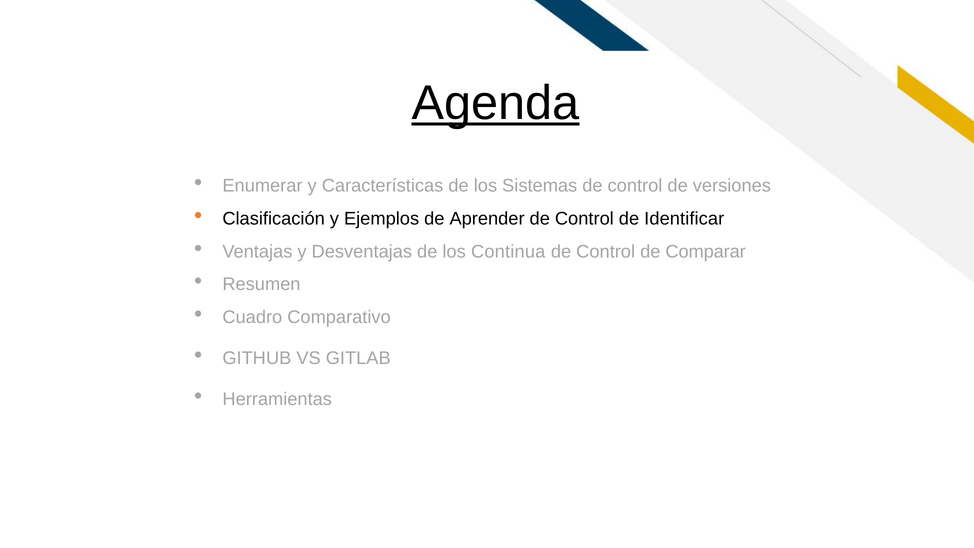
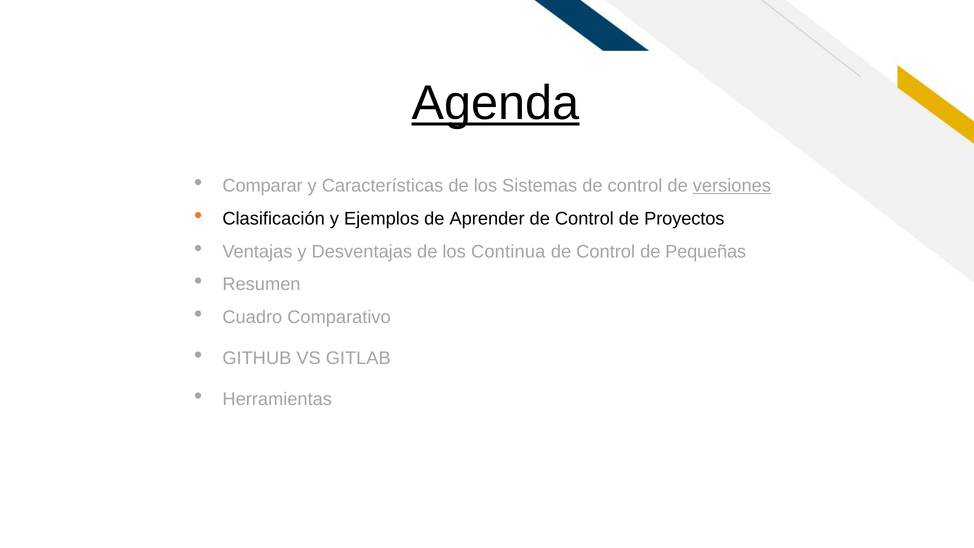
Enumerar: Enumerar -> Comparar (263, 186)
versiones underline: none -> present (732, 186)
Identificar: Identificar -> Proyectos (684, 219)
Comparar: Comparar -> Pequeñas (706, 251)
